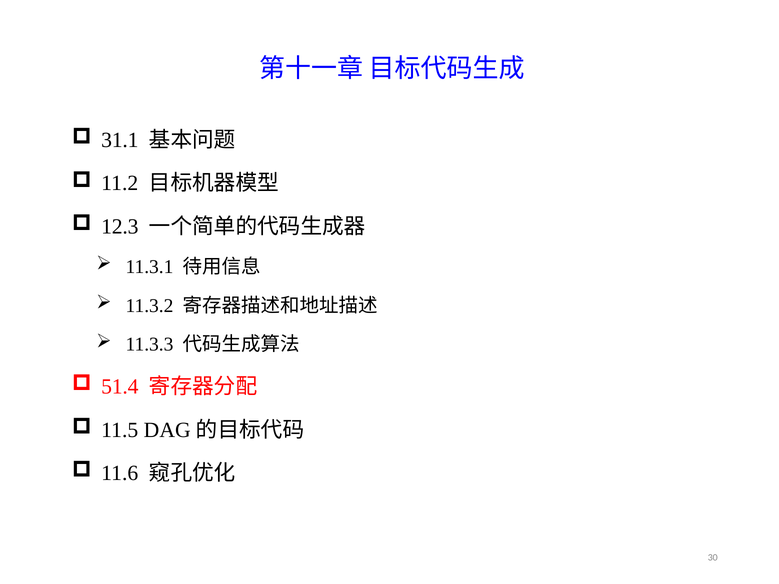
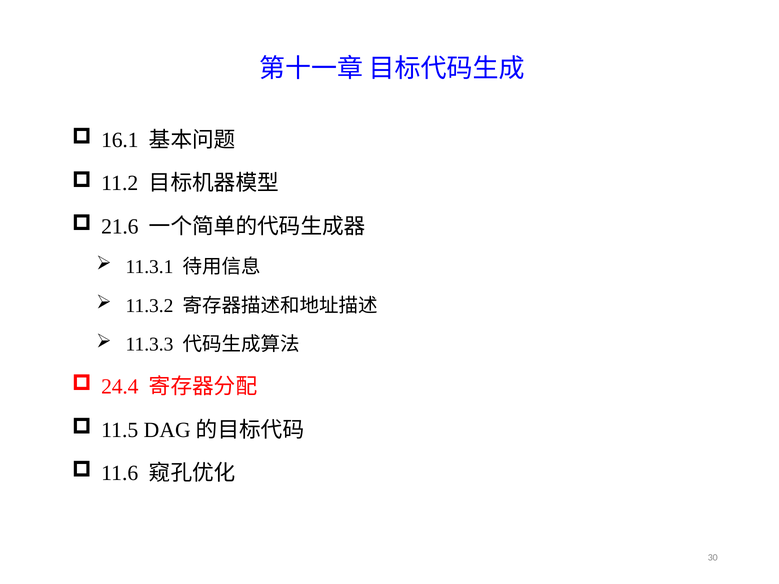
31.1: 31.1 -> 16.1 (120, 140)
12.3: 12.3 -> 21.6 (120, 227)
51.4: 51.4 -> 24.4 (120, 387)
